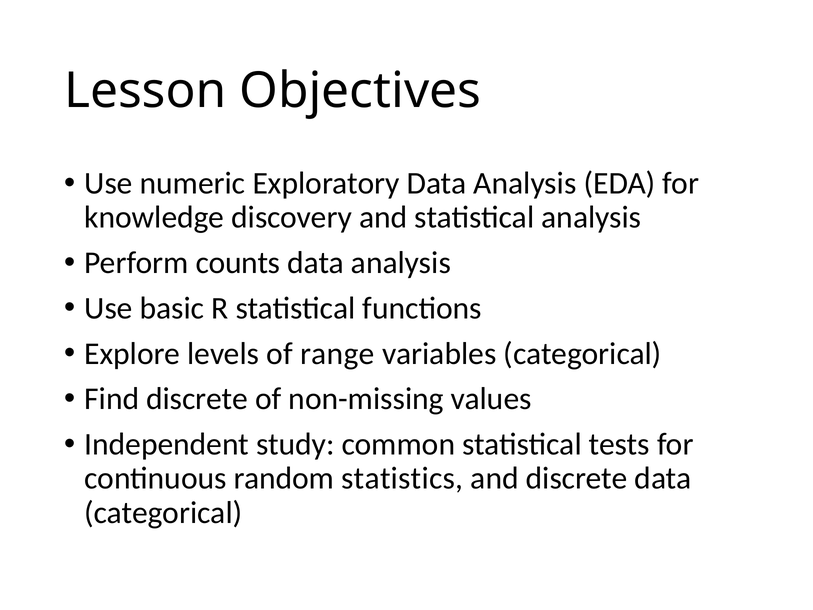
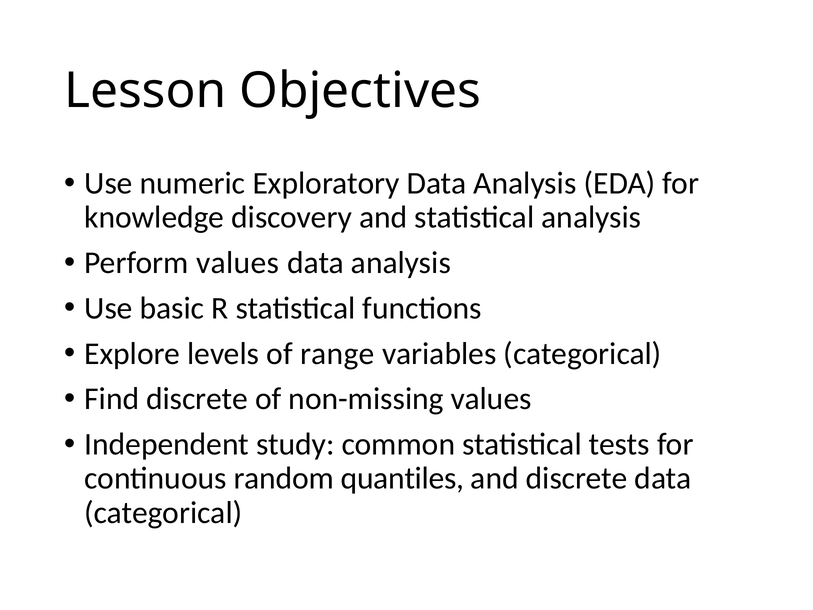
Perform counts: counts -> values (238, 263)
statistics: statistics -> quantiles (402, 478)
